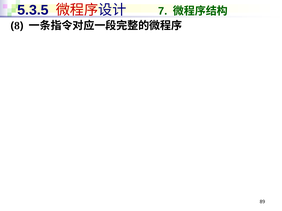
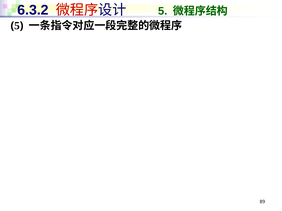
5.3.5: 5.3.5 -> 6.3.2 (33, 10)
7: 7 -> 5 (163, 11)
8: 8 -> 5 (17, 26)
